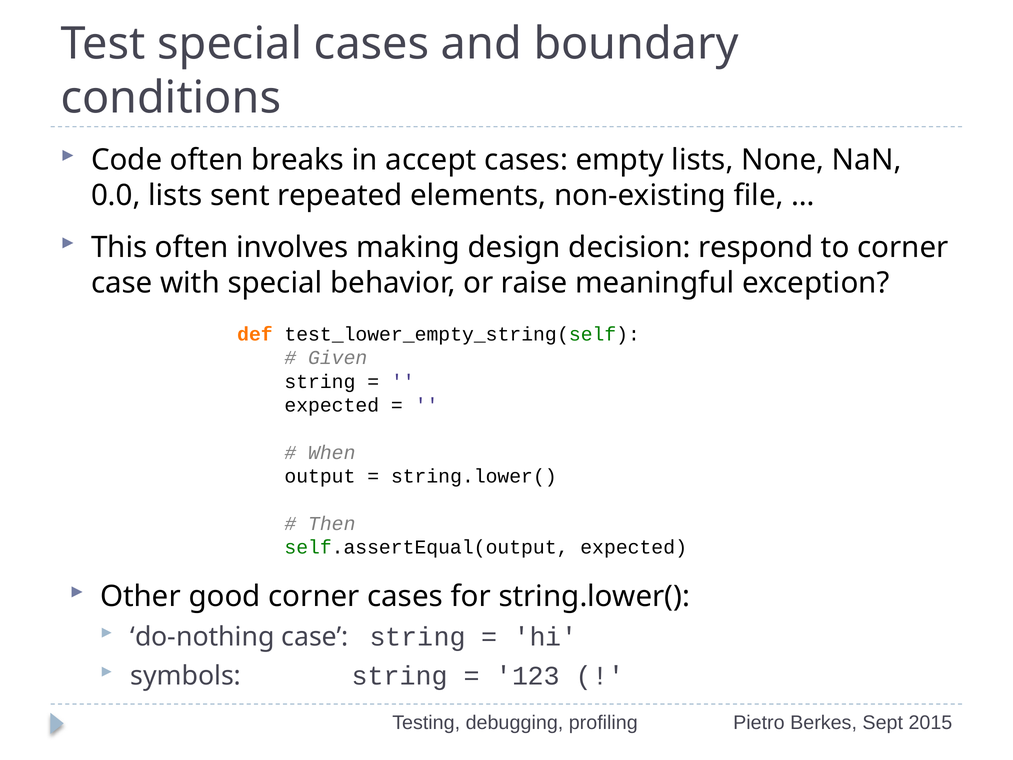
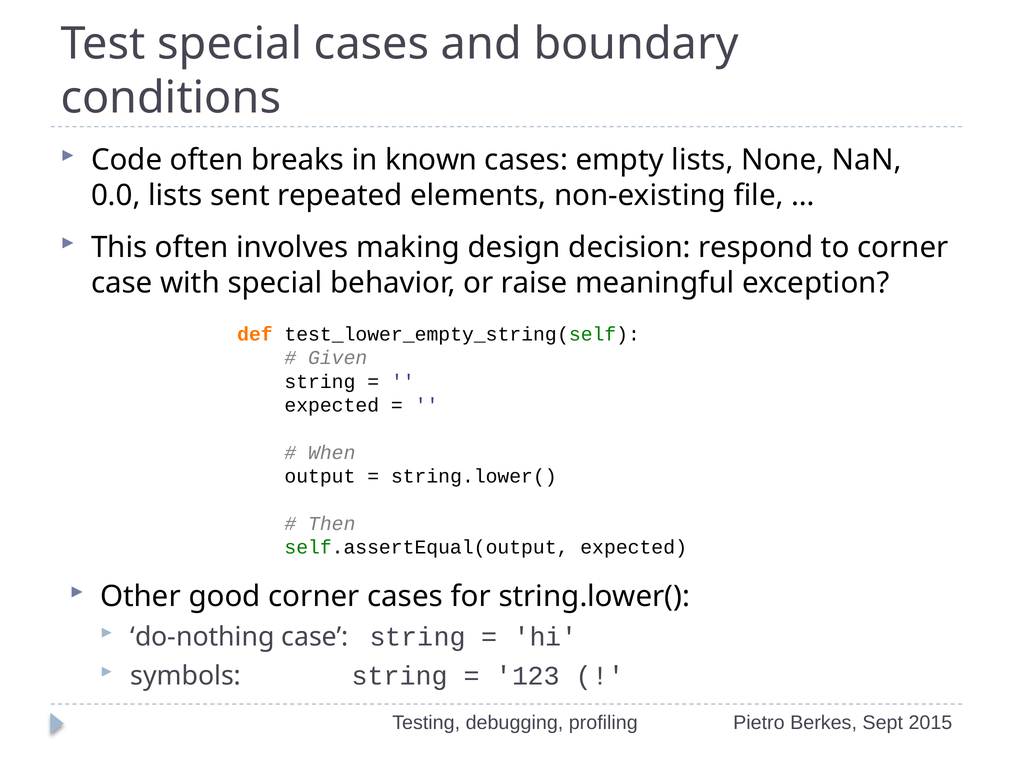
accept: accept -> known (431, 160)
